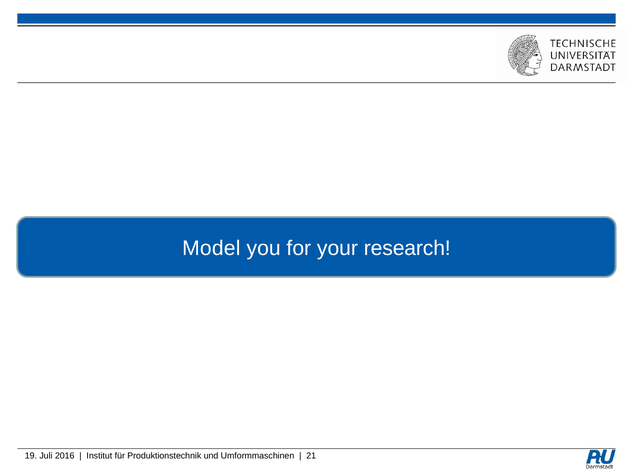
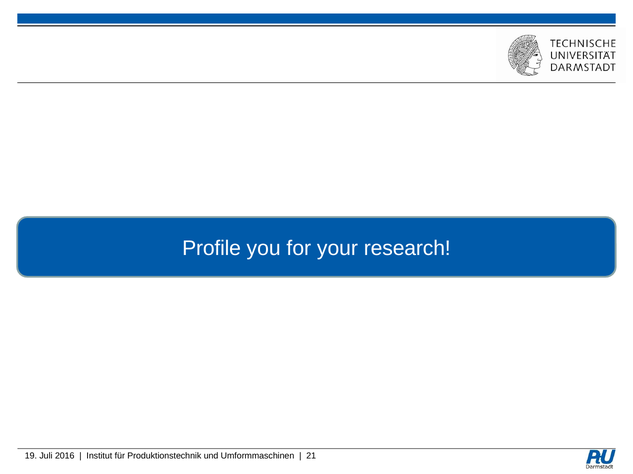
Model: Model -> Profile (212, 249)
